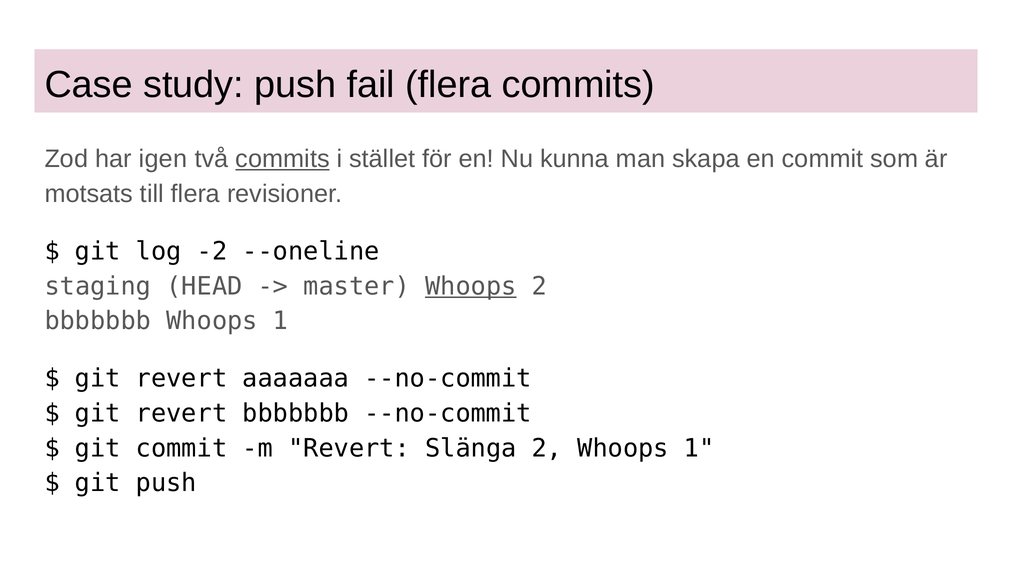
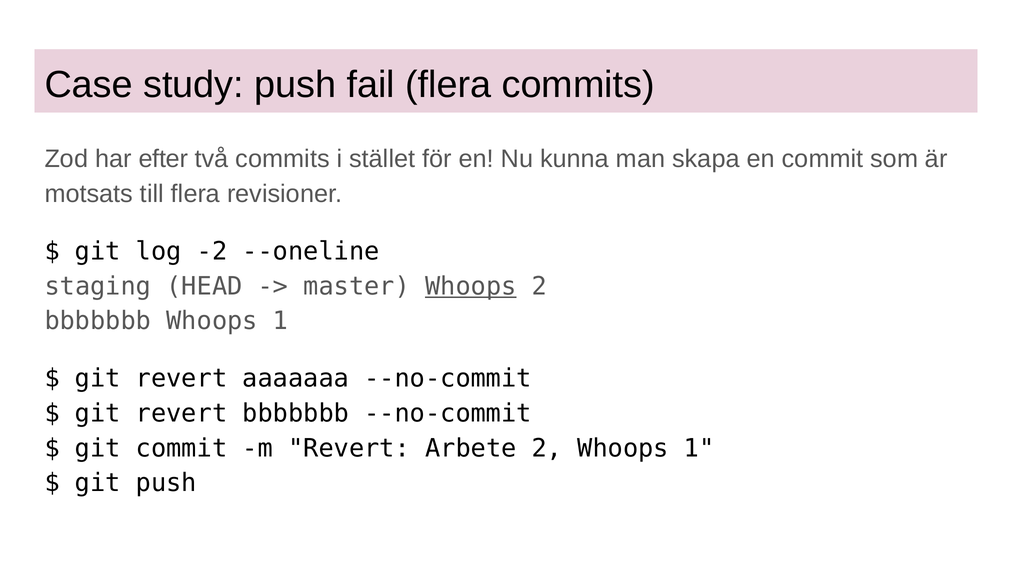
igen: igen -> efter (163, 159)
commits underline: present -> none (283, 159)
Slänga: Slänga -> Arbete (471, 448)
